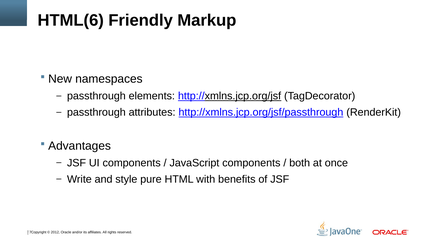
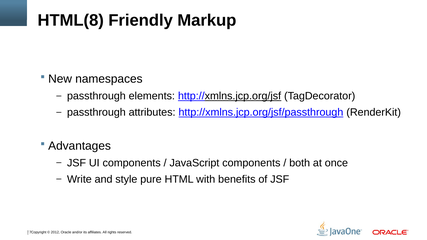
HTML(6: HTML(6 -> HTML(8 (71, 20)
